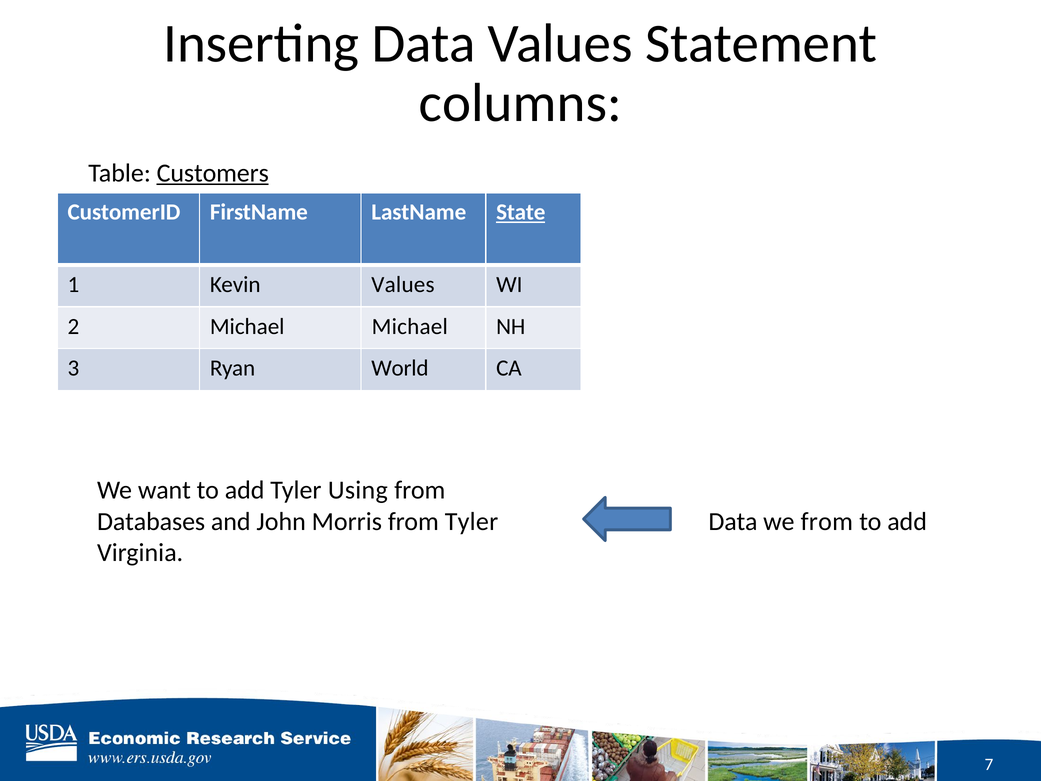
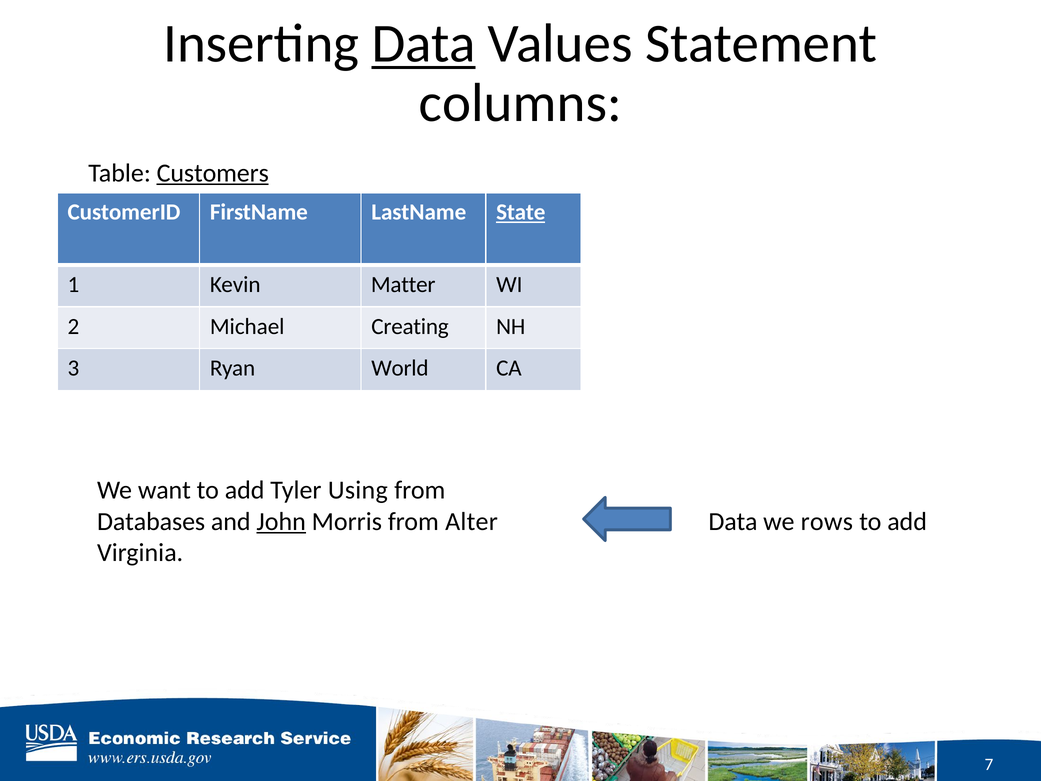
Data underline: none -> present (424, 44)
Kevin Values: Values -> Matter (403, 284)
Michael Michael: Michael -> Creating (410, 326)
John underline: none -> present (281, 521)
from Tyler: Tyler -> Alter (471, 521)
we from: from -> rows (827, 522)
